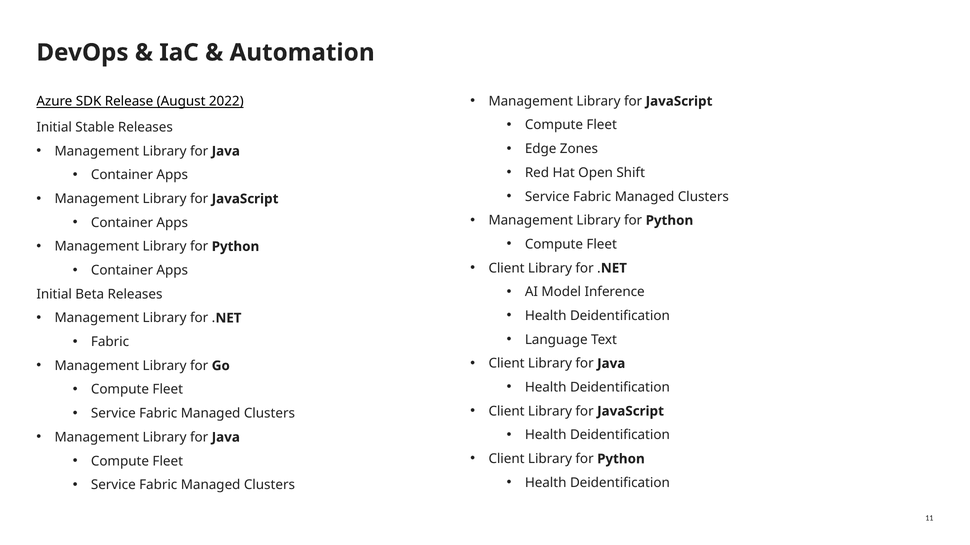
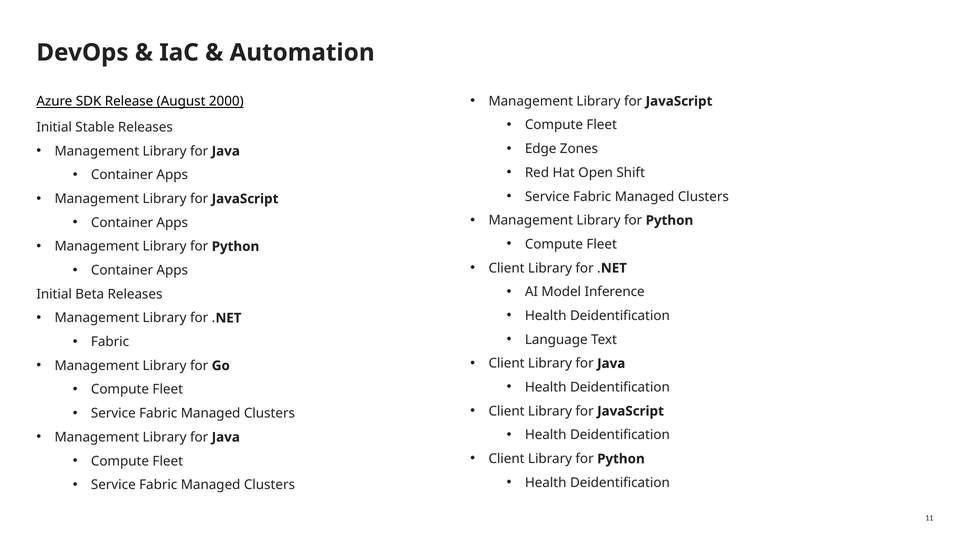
2022: 2022 -> 2000 (226, 102)
